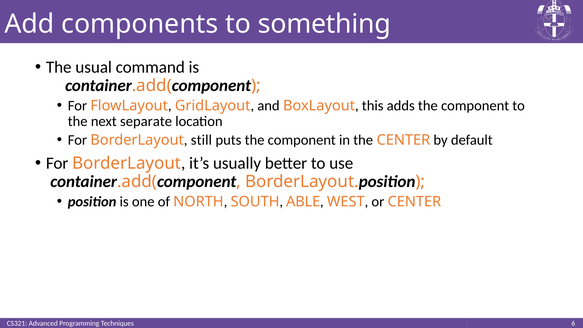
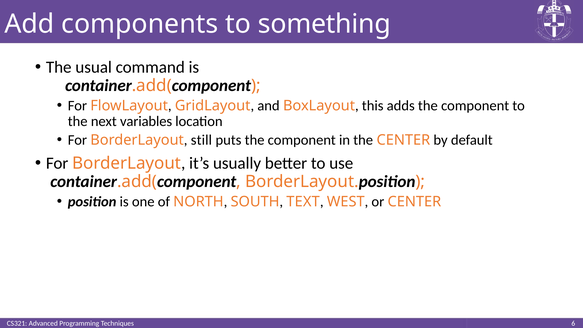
separate: separate -> variables (146, 121)
ABLE: ABLE -> TEXT (303, 202)
